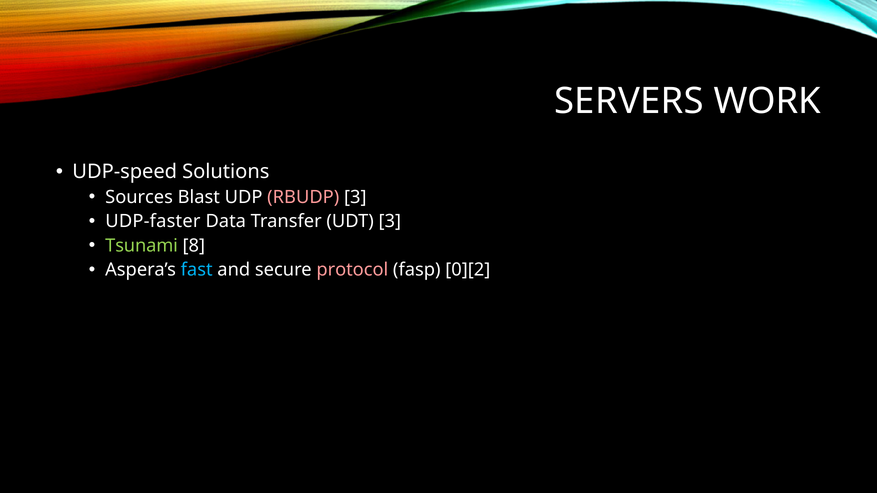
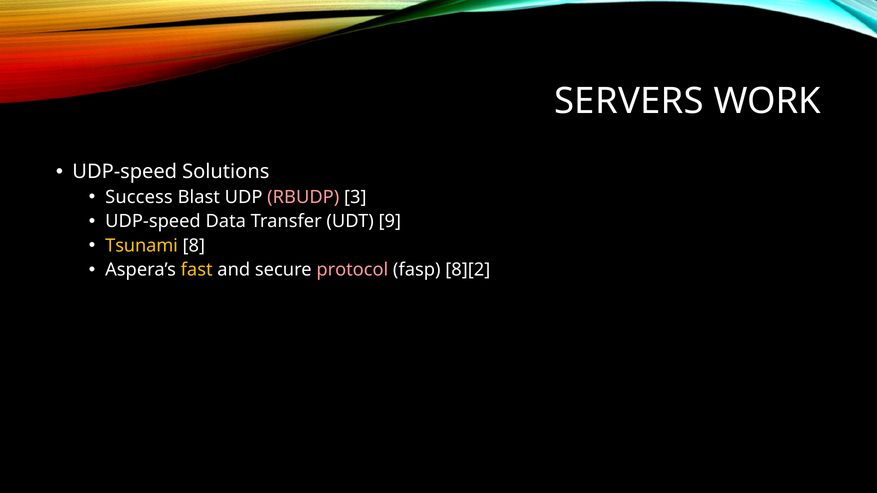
Sources: Sources -> Success (139, 197)
UDP-faster: UDP-faster -> UDP-speed (153, 221)
UDT 3: 3 -> 9 (390, 221)
Tsunami colour: light green -> yellow (142, 246)
fast colour: light blue -> yellow (197, 270)
0][2: 0][2 -> 8][2 (468, 270)
